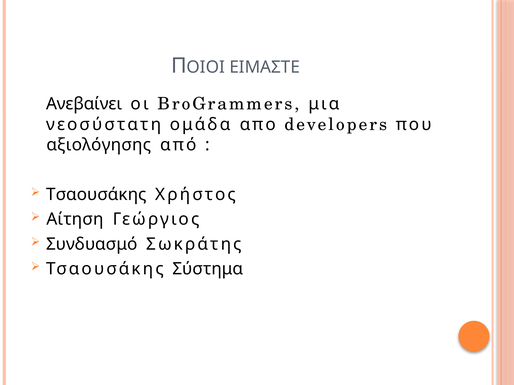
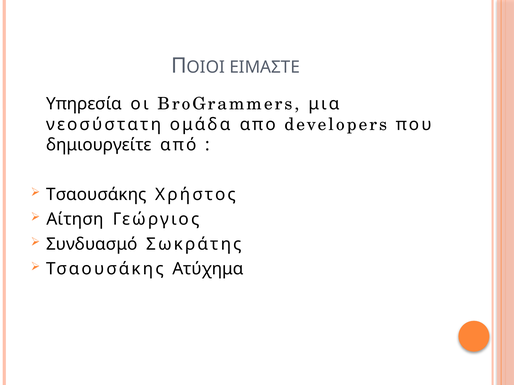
Ανεβαίνει: Ανεβαίνει -> Υπηρεσία (84, 104)
αξιολόγησης: αξιολόγησης -> δημιουργείτε (99, 145)
Σύστημα: Σύστημα -> Ατύχημα (208, 269)
